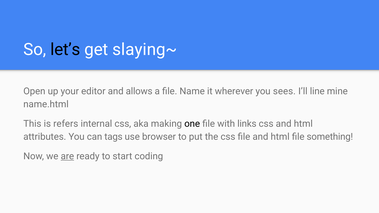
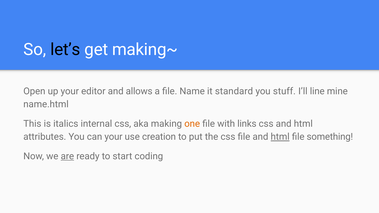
slaying~: slaying~ -> making~ (145, 50)
wherever: wherever -> standard (234, 91)
sees: sees -> stuff (284, 91)
refers: refers -> italics (66, 124)
one colour: black -> orange (192, 124)
can tags: tags -> your (113, 137)
browser: browser -> creation (159, 137)
html underline: none -> present (280, 137)
